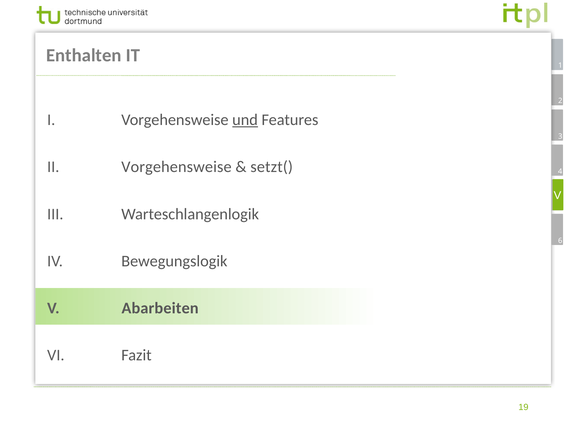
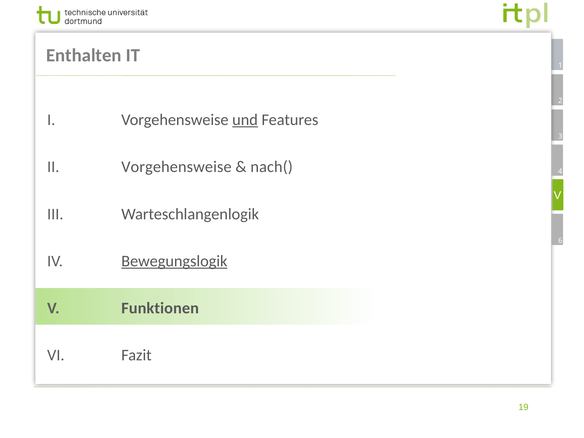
setzt(: setzt( -> nach( (272, 167)
Bewegungslogik underline: none -> present (174, 261)
Abarbeiten: Abarbeiten -> Funktionen (160, 308)
